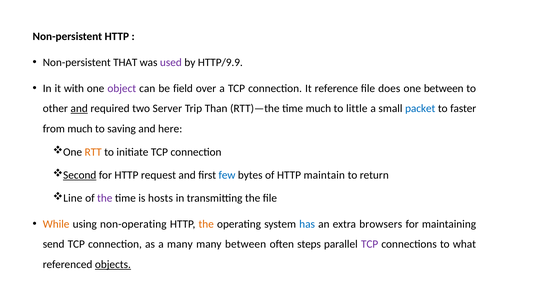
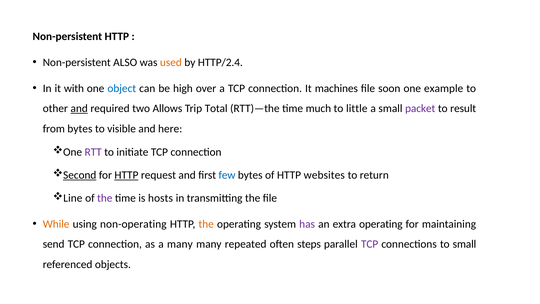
THAT: THAT -> ALSO (125, 62)
used colour: purple -> orange (171, 62)
HTTP/9.9: HTTP/9.9 -> HTTP/2.4 (220, 62)
object colour: purple -> blue (122, 88)
field: field -> high (183, 88)
reference: reference -> machines (336, 88)
does: does -> soon (389, 88)
one between: between -> example (444, 88)
Server: Server -> Allows (167, 109)
Than: Than -> Total (216, 109)
packet colour: blue -> purple (420, 109)
faster: faster -> result (463, 109)
from much: much -> bytes (80, 129)
saving: saving -> visible (122, 129)
RTT colour: orange -> purple (93, 152)
HTTP underline: none -> present (126, 175)
maintain: maintain -> websites (324, 175)
has colour: blue -> purple (307, 224)
extra browsers: browsers -> operating (381, 224)
many between: between -> repeated (246, 244)
to what: what -> small (464, 244)
objects underline: present -> none (113, 264)
